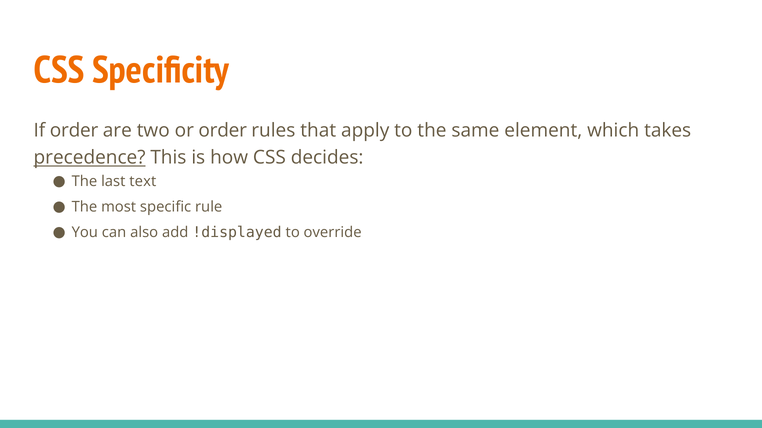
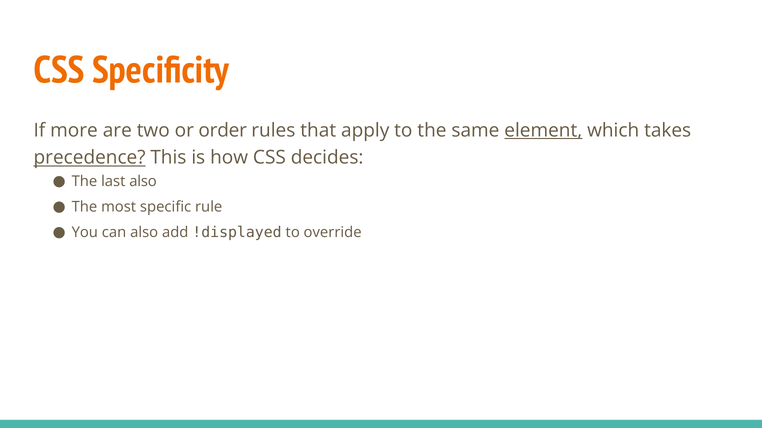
If order: order -> more (74, 130)
element underline: none -> present (543, 130)
last text: text -> also (143, 181)
